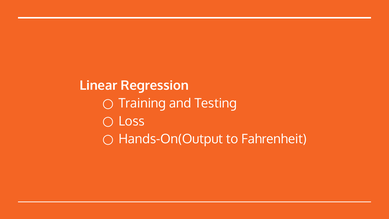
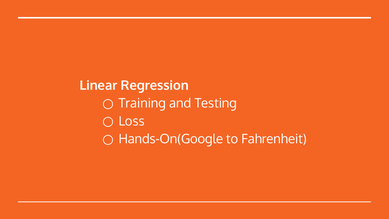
Hands-On(Output: Hands-On(Output -> Hands-On(Google (171, 139)
